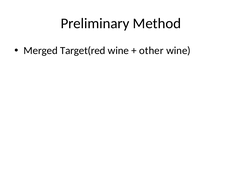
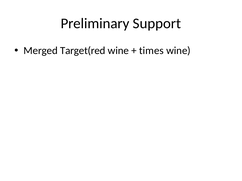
Method: Method -> Support (157, 23)
other: other -> times (151, 51)
